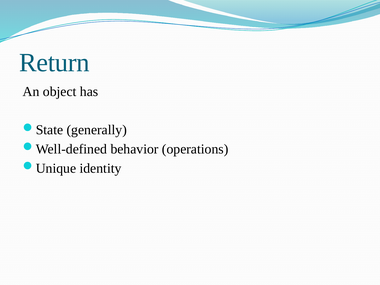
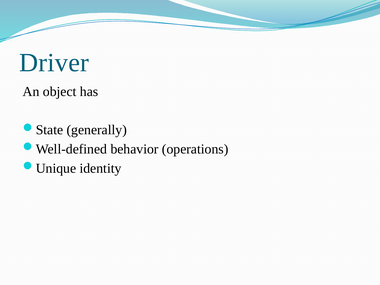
Return: Return -> Driver (54, 63)
